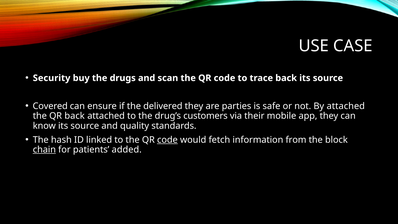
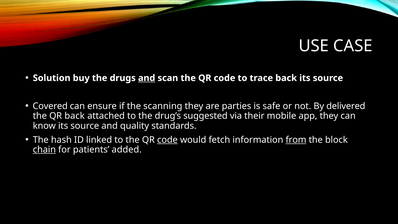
Security: Security -> Solution (52, 78)
and underline: none -> present (147, 78)
delivered: delivered -> scanning (163, 106)
By attached: attached -> delivered (346, 106)
customers: customers -> suggested (205, 116)
from underline: none -> present (296, 140)
